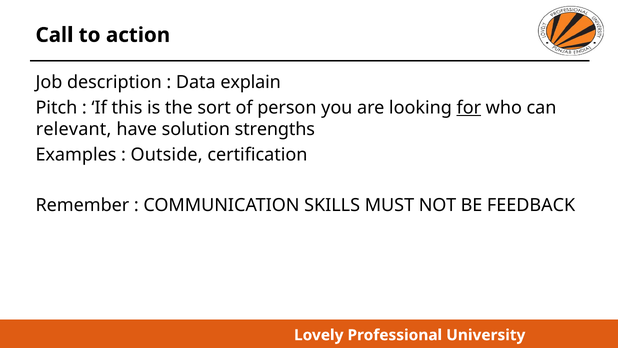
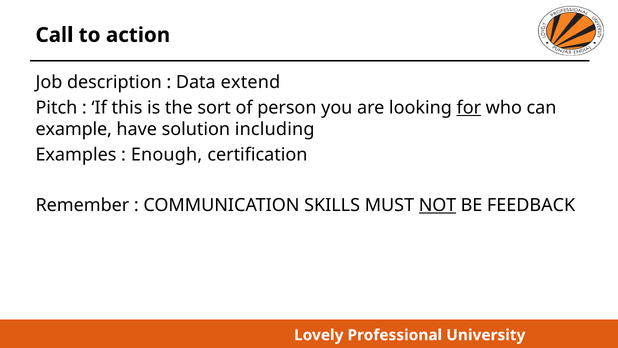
explain: explain -> extend (250, 82)
relevant: relevant -> example (74, 129)
strengths: strengths -> including (275, 129)
Outside: Outside -> Enough (167, 155)
NOT underline: none -> present (437, 205)
